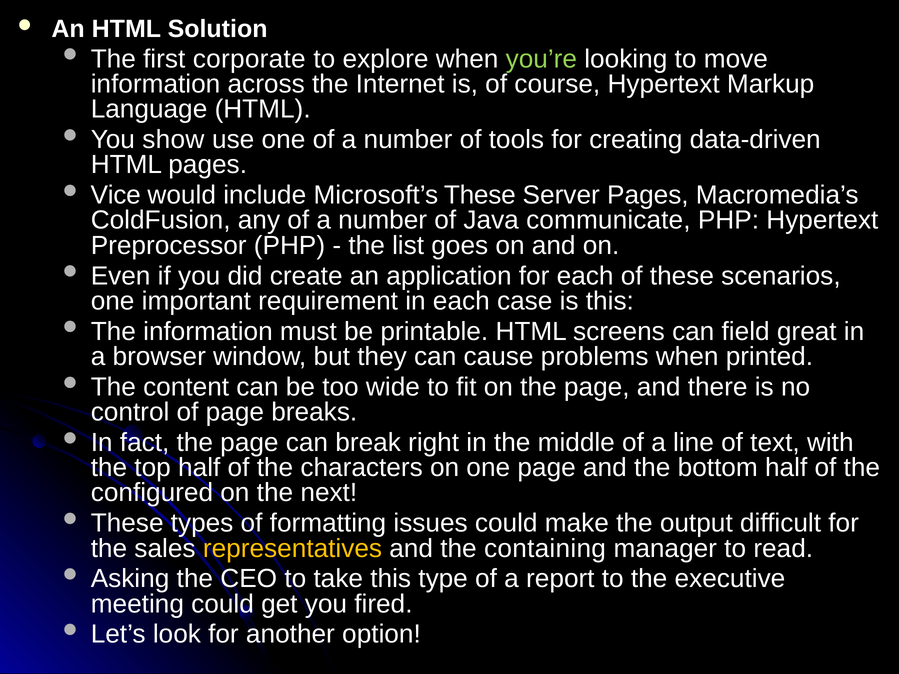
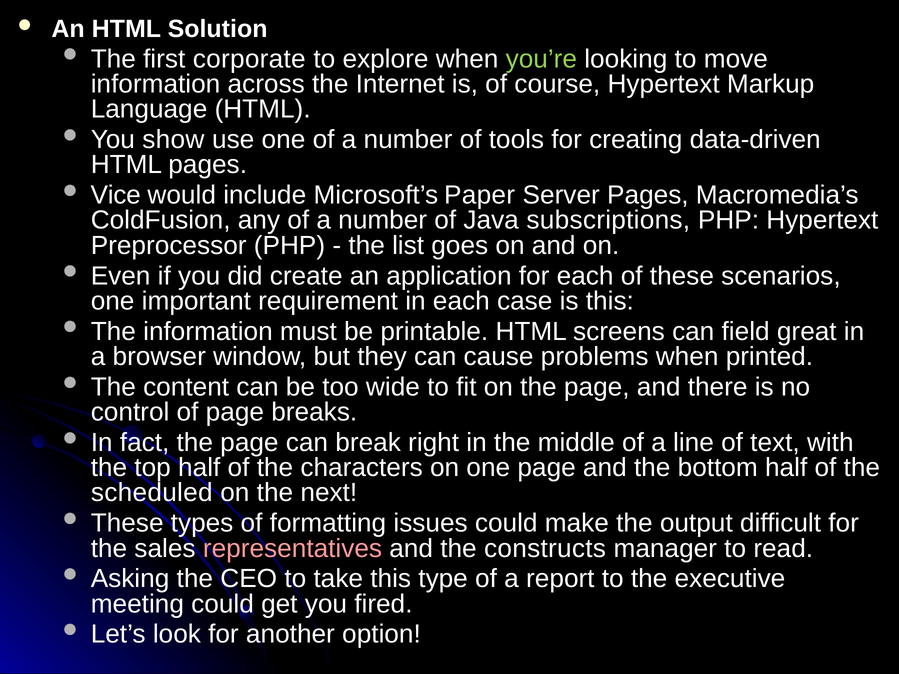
Microsoft’s These: These -> Paper (480, 195)
communicate: communicate -> subscriptions (608, 220)
configured: configured -> scheduled (152, 493)
representatives colour: yellow -> pink (293, 549)
containing: containing -> constructs (545, 549)
